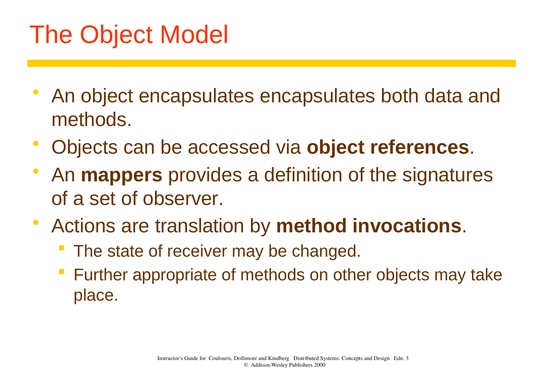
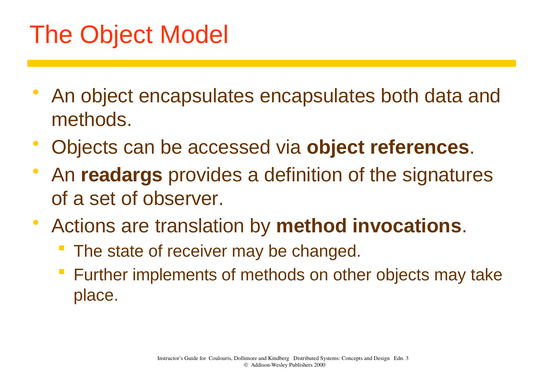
mappers: mappers -> readargs (122, 175)
appropriate: appropriate -> implements (175, 274)
